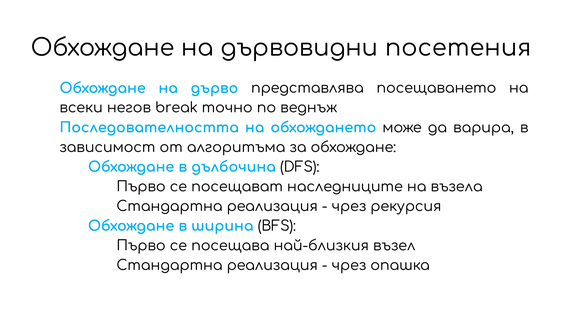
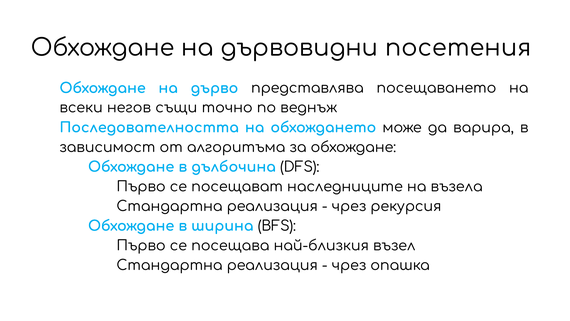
break: break -> същи (176, 108)
